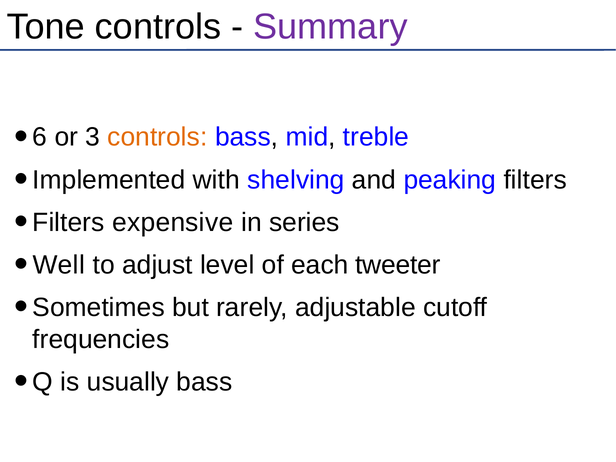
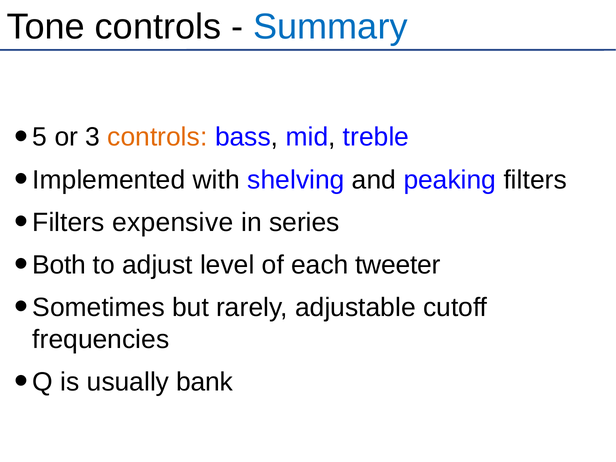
Summary colour: purple -> blue (330, 27)
6: 6 -> 5 (40, 137)
Well: Well -> Both (59, 265)
usually bass: bass -> bank (205, 382)
